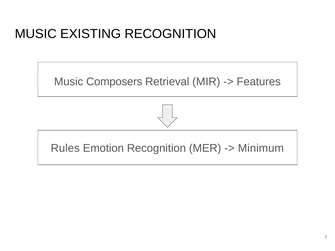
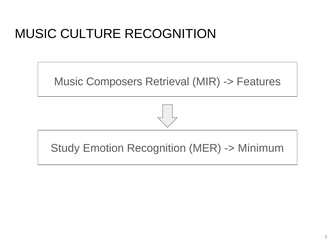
EXISTING: EXISTING -> CULTURE (91, 34)
Rules: Rules -> Study (65, 148)
